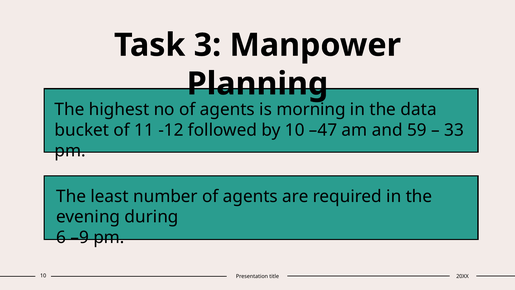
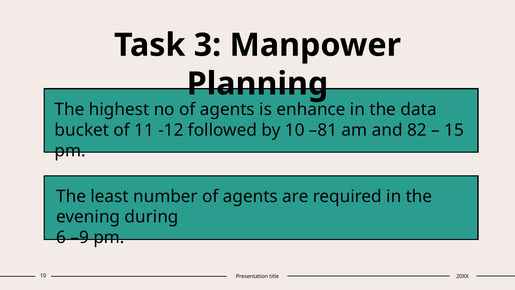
morning: morning -> enhance (311, 110)
–47: –47 -> –81 (323, 130)
59: 59 -> 82 (417, 130)
33: 33 -> 15 (454, 130)
